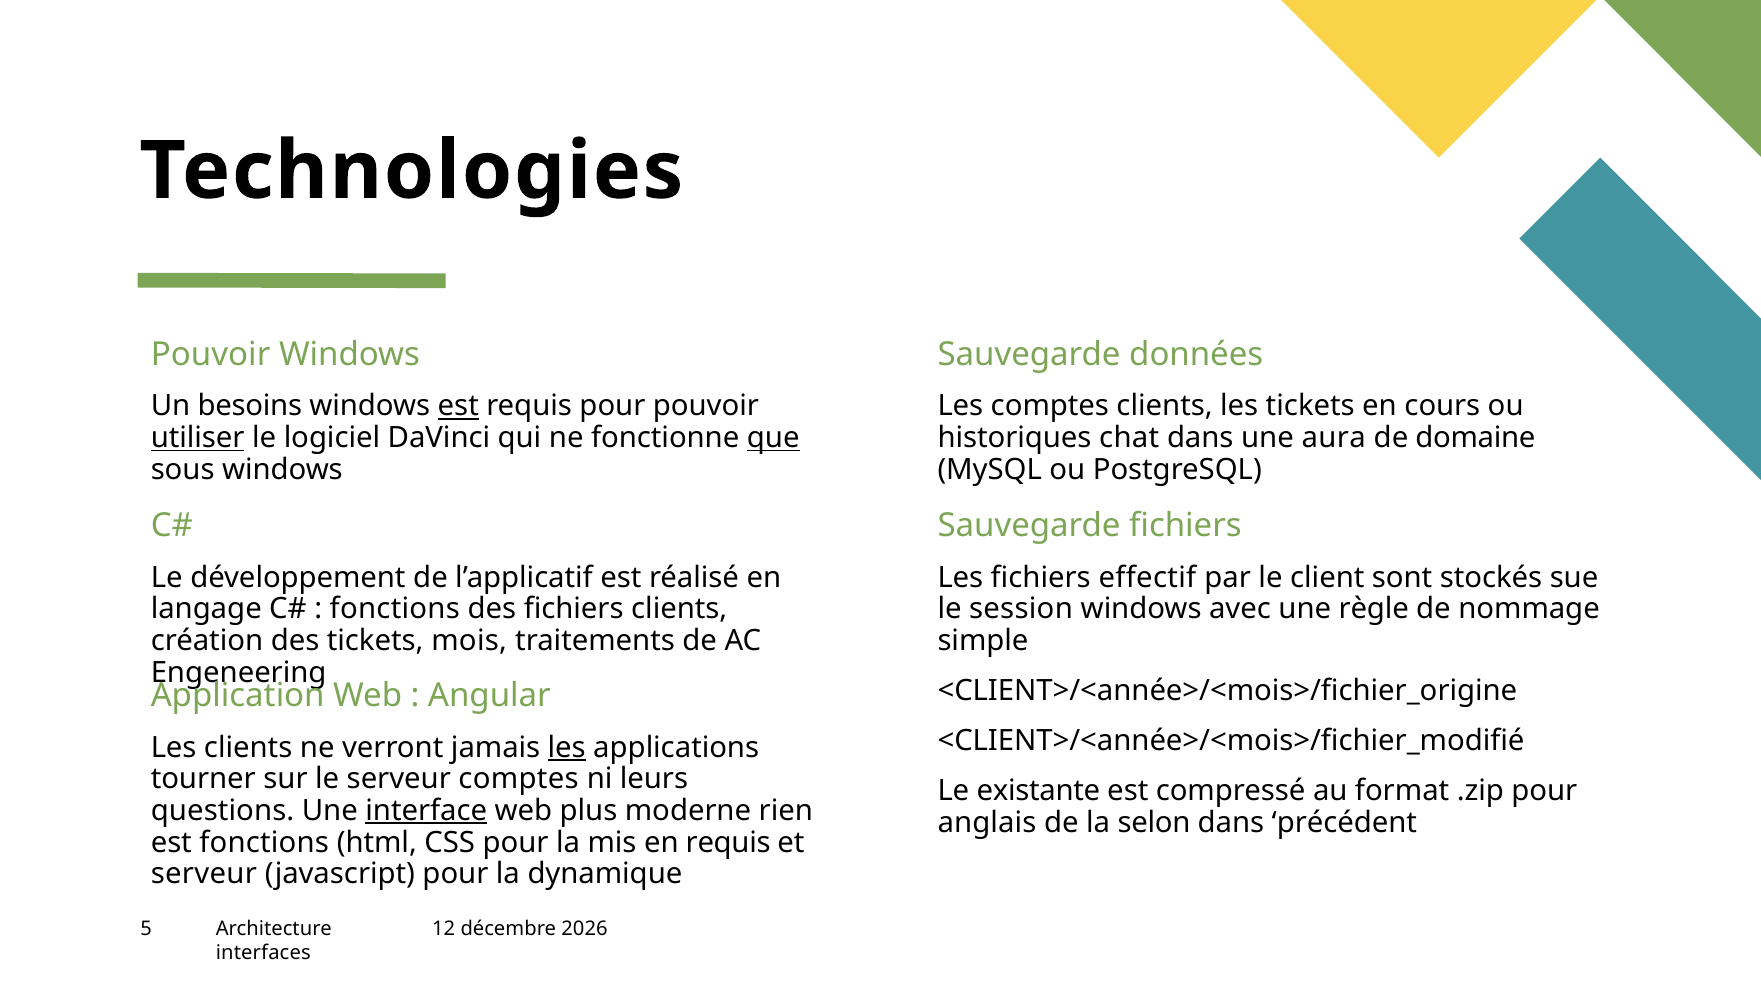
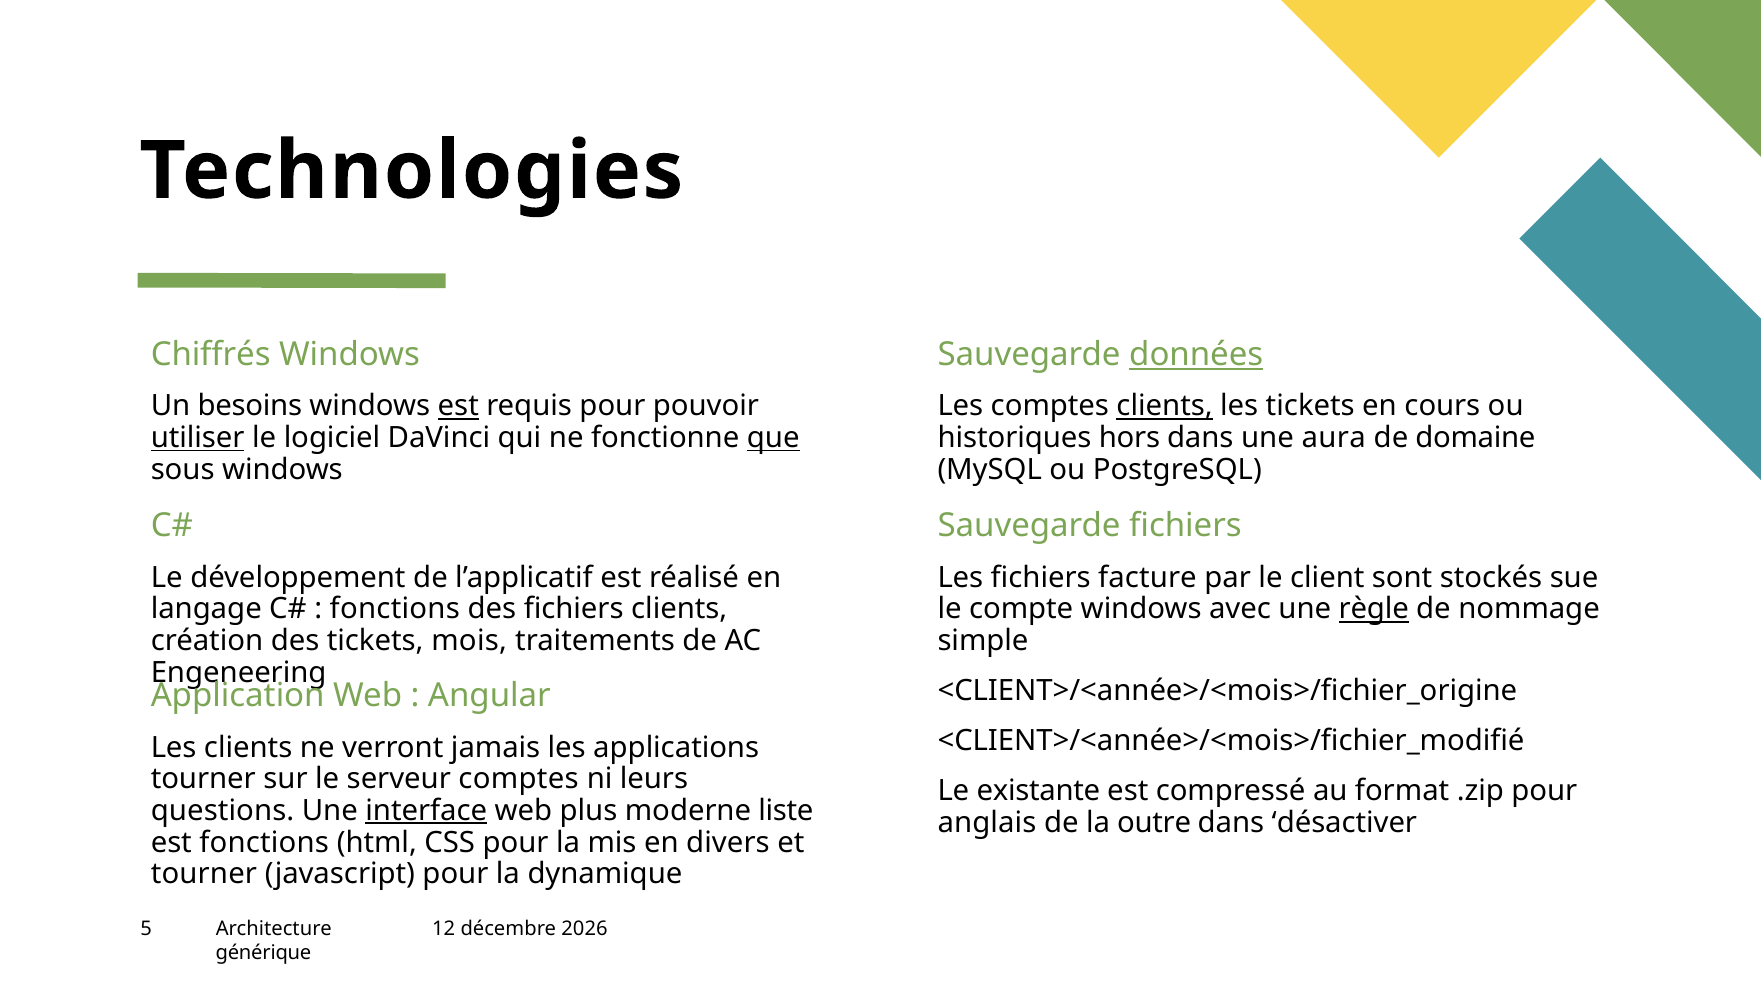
Pouvoir: Pouvoir -> Chiffrés (211, 354)
données underline: none -> present (1196, 354)
clients underline: none -> present (1165, 406)
chat: chat -> hors (1129, 438)
effectif: effectif -> facture (1148, 577)
session: session -> compte (1021, 609)
règle underline: none -> present (1374, 609)
les underline: present -> none (567, 747)
rien: rien -> liste (786, 810)
selon: selon -> outre (1154, 822)
précédent: précédent -> désactiver (1344, 822)
en requis: requis -> divers (728, 842)
serveur: serveur -> tourner (204, 874)
interfaces: interfaces -> générique (263, 952)
